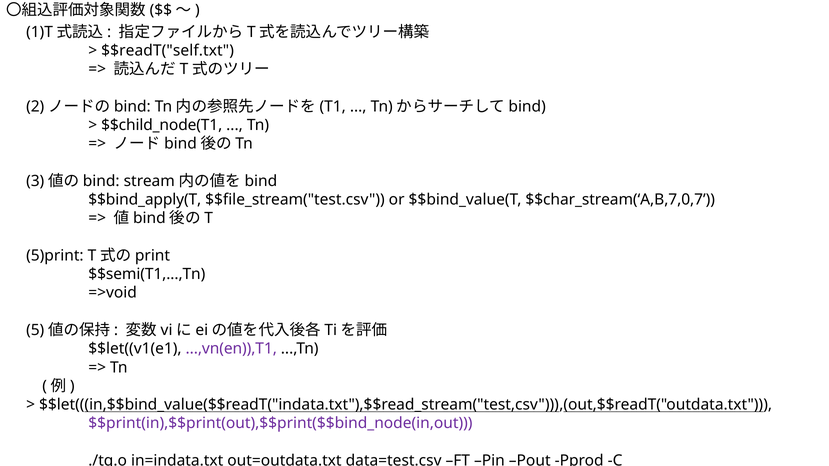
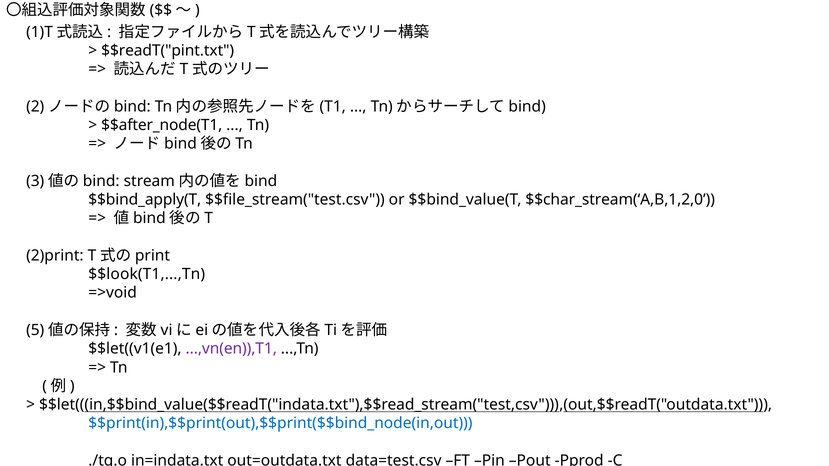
$$readT("self.txt: $$readT("self.txt -> $$readT("pint.txt (168, 51)
$$child_node(T1: $$child_node(T1 -> $$after_node(T1 (162, 125)
$$char_stream(‘A,B,7,0,7: $$char_stream(‘A,B,7,0,7 -> $$char_stream(‘A,B,1,2,0 (620, 200)
5)print: 5)print -> 2)print (55, 256)
$$semi(T1,...,Tn: $$semi(T1,...,Tn -> $$look(T1,...,Tn (147, 274)
$$print(in),$$print(out),$$print($$bind_node(in,out colour: purple -> blue (280, 424)
